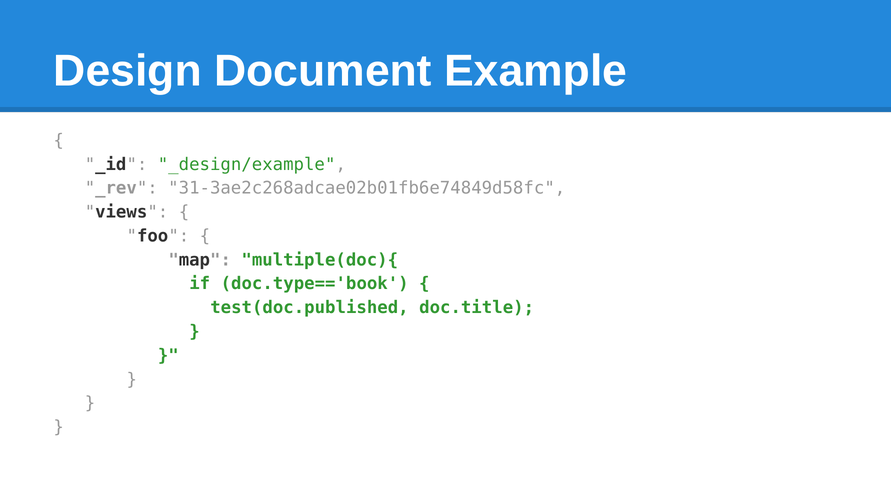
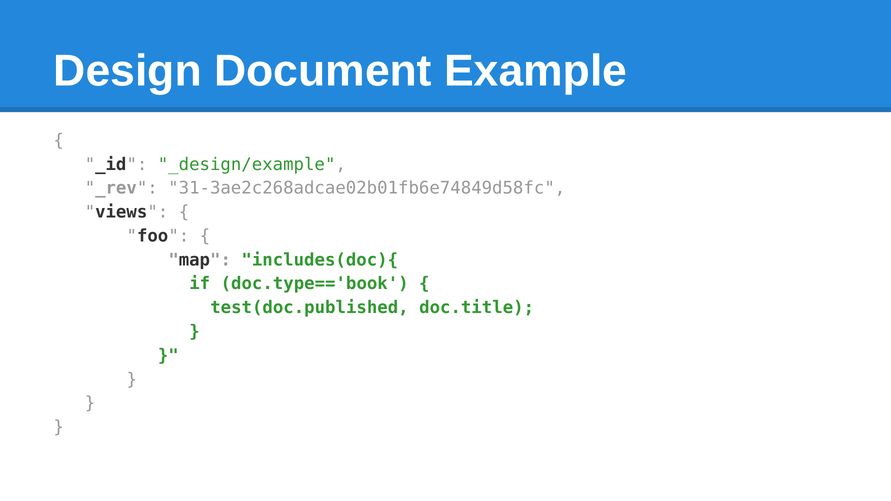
multiple(doc){: multiple(doc){ -> includes(doc){ (320, 260)
